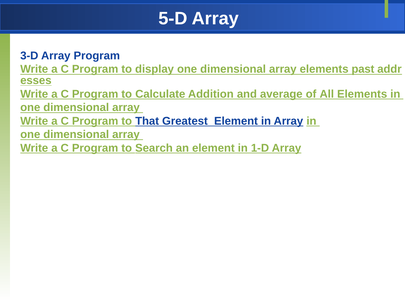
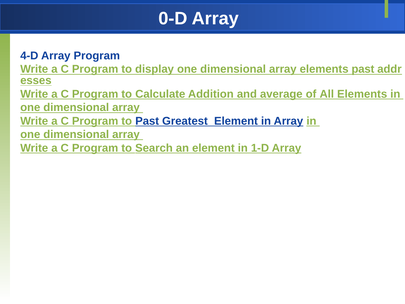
5-D: 5-D -> 0-D (173, 18)
3-D: 3-D -> 4-D (29, 56)
to That: That -> Past (147, 121)
